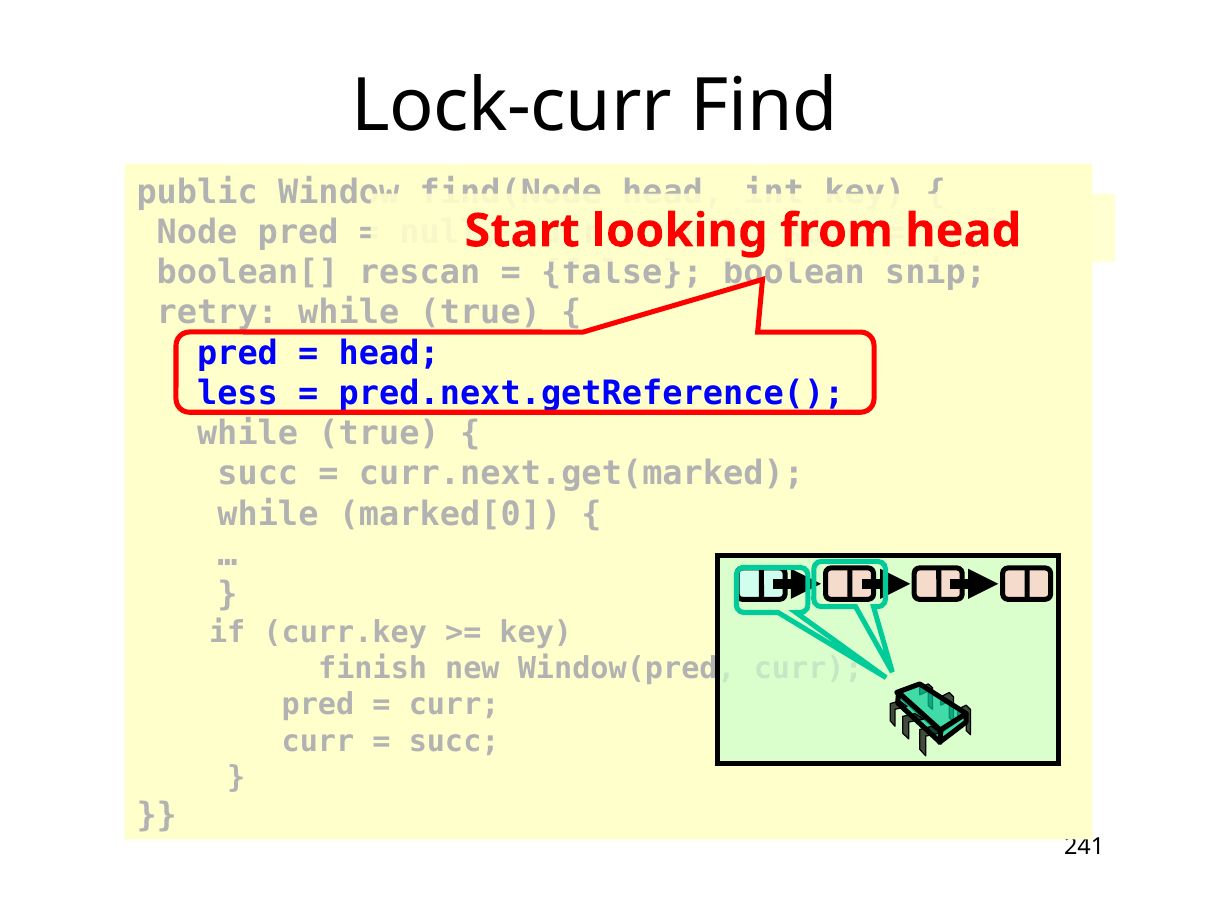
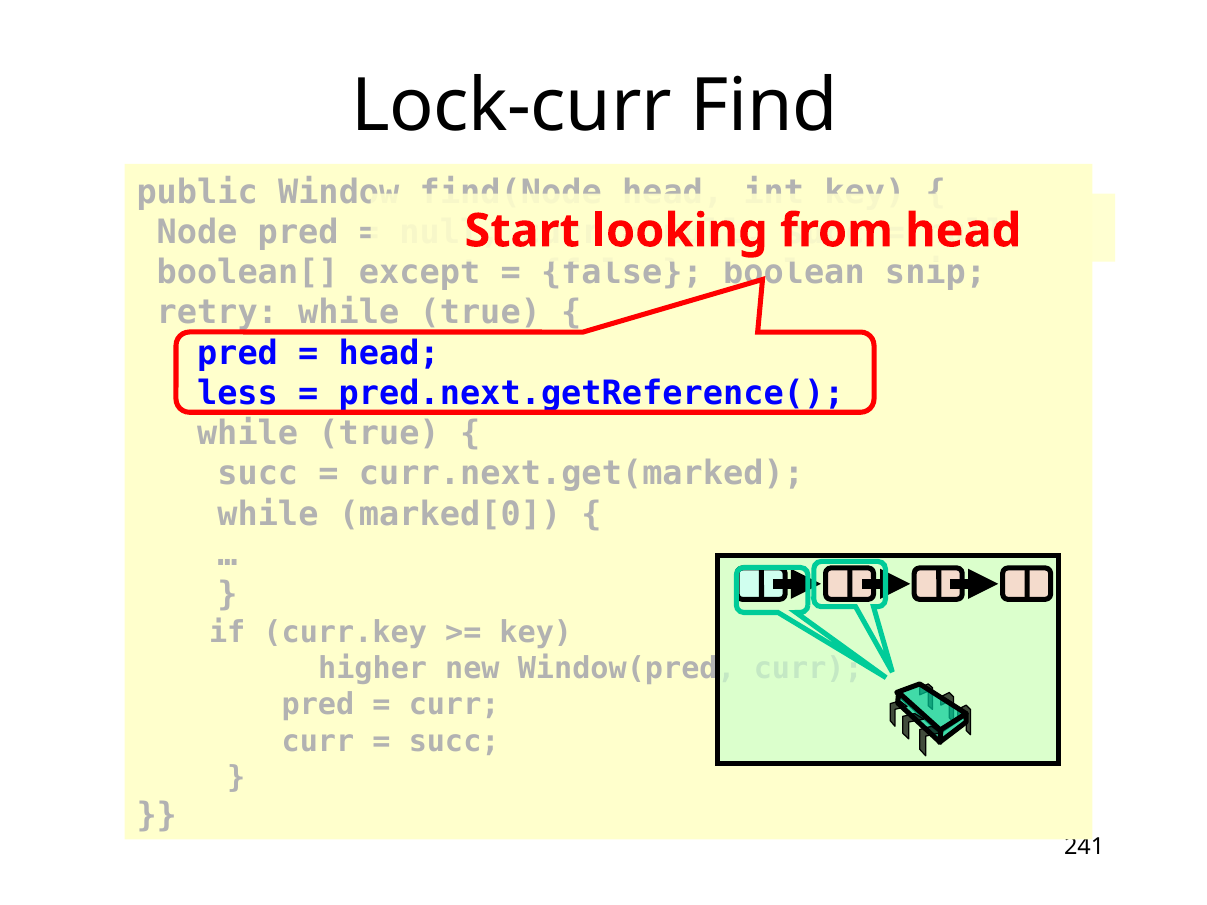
rescan: rescan -> except (420, 273)
finish: finish -> higher (373, 669)
